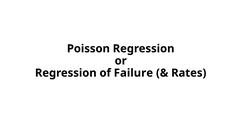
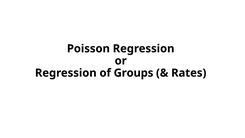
Failure: Failure -> Groups (134, 73)
